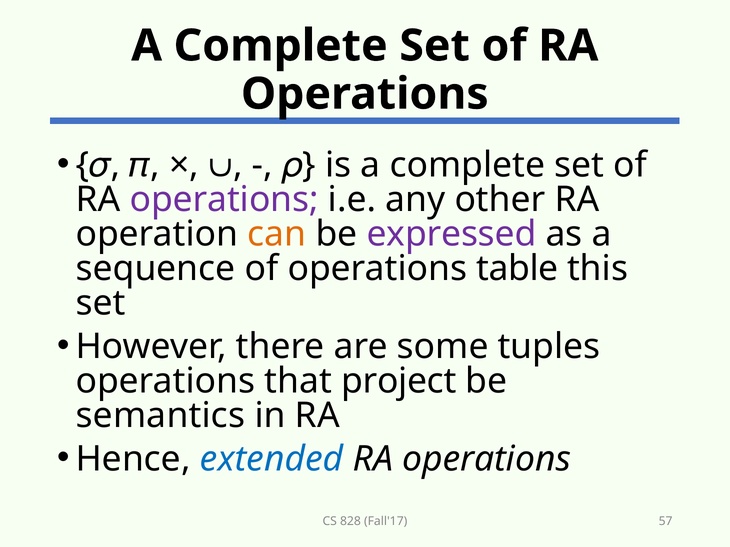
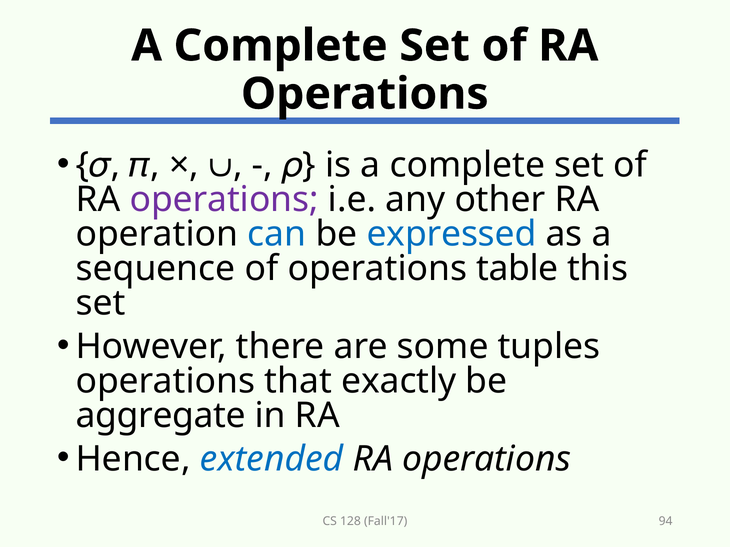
can colour: orange -> blue (277, 234)
expressed colour: purple -> blue (452, 234)
project: project -> exactly (399, 381)
semantics: semantics -> aggregate (161, 416)
828: 828 -> 128 (350, 522)
57: 57 -> 94 (666, 522)
